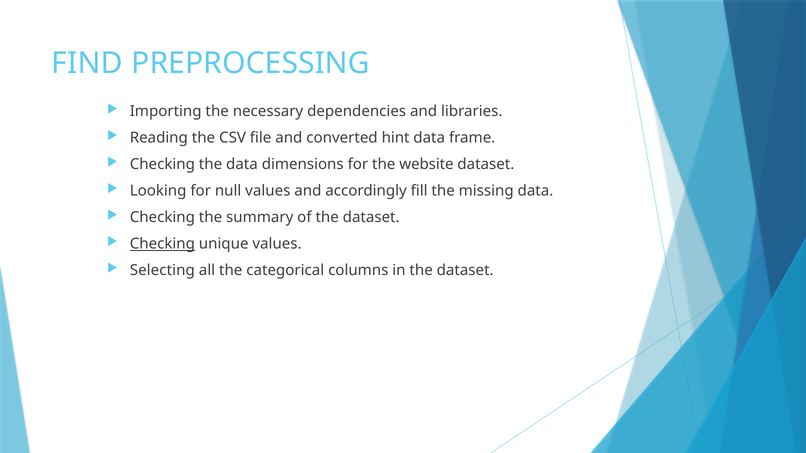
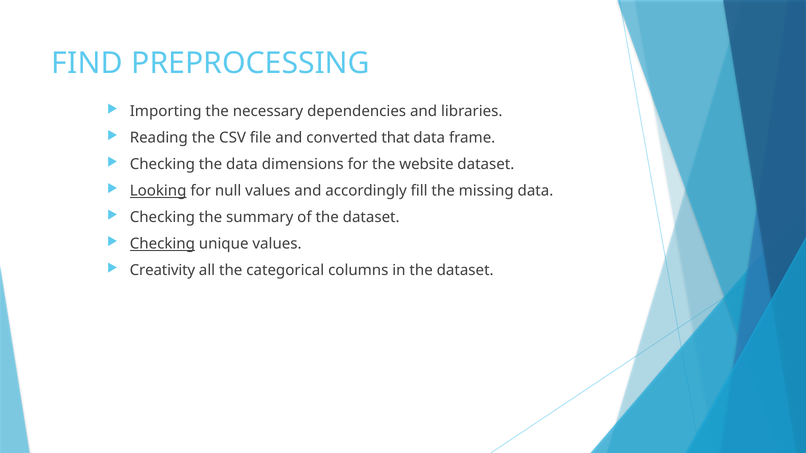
hint: hint -> that (396, 138)
Looking underline: none -> present (158, 191)
Selecting: Selecting -> Creativity (162, 271)
